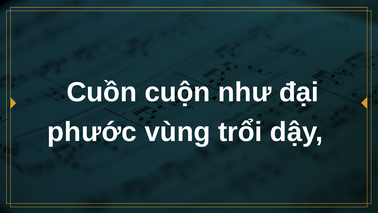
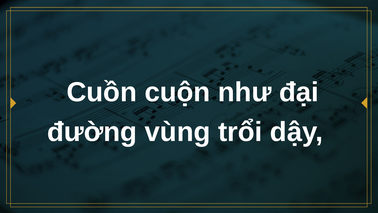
phước: phước -> đường (92, 132)
